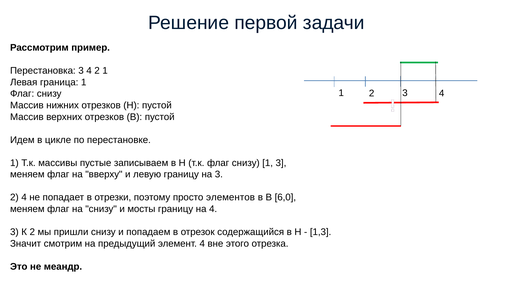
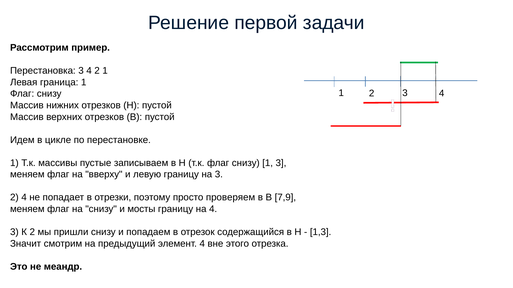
элементов: элементов -> проверяем (231, 198)
6,0: 6,0 -> 7,9 (285, 198)
